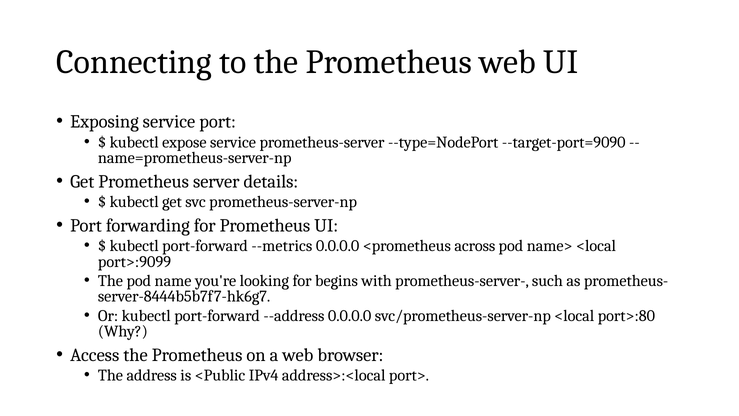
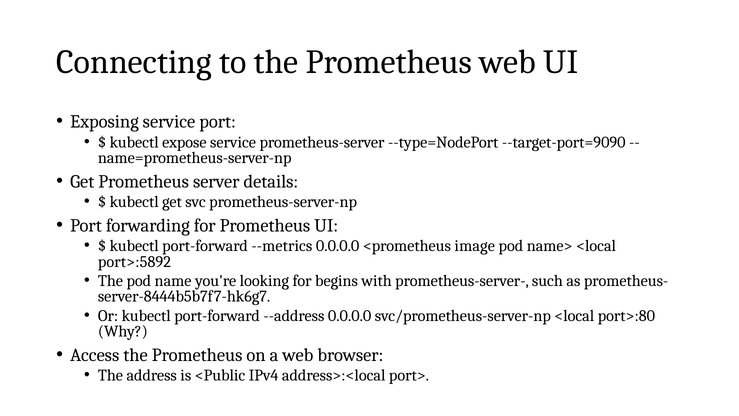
across: across -> image (475, 246)
port>:9099: port>:9099 -> port>:5892 (134, 262)
